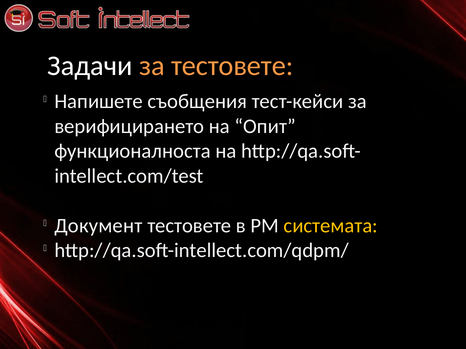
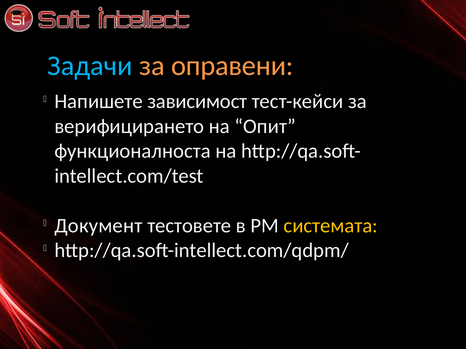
Задачи colour: white -> light blue (90, 66)
за тестовете: тестовете -> оправени (232, 66)
съобщения: съобщения -> зависимост (197, 102)
